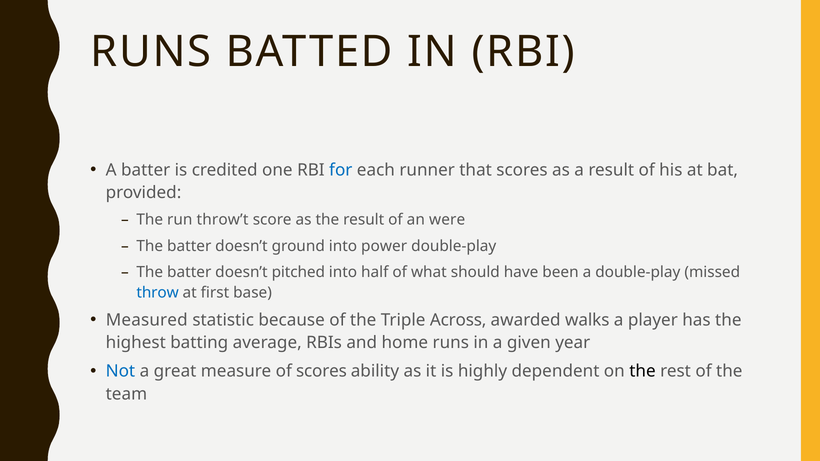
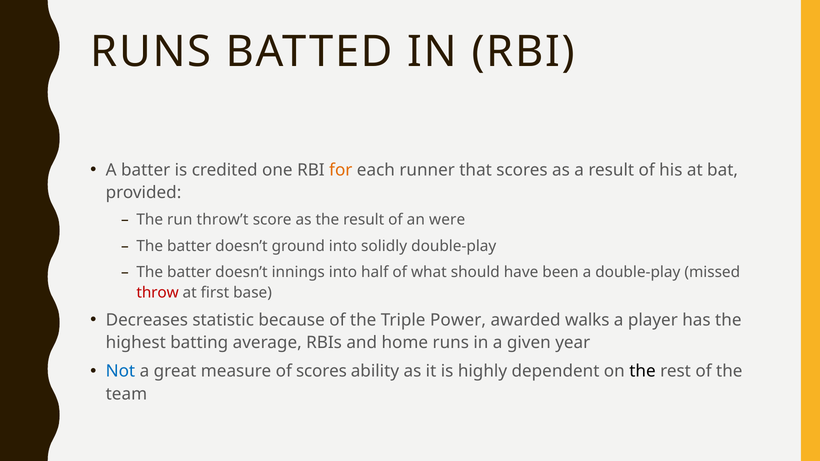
for colour: blue -> orange (341, 170)
power: power -> solidly (384, 246)
pitched: pitched -> innings (298, 273)
throw colour: blue -> red (158, 293)
Measured: Measured -> Decreases (147, 320)
Across: Across -> Power (458, 320)
